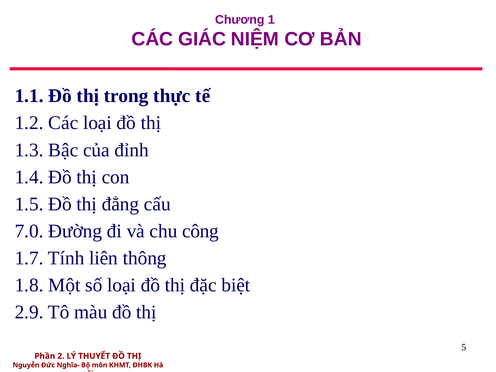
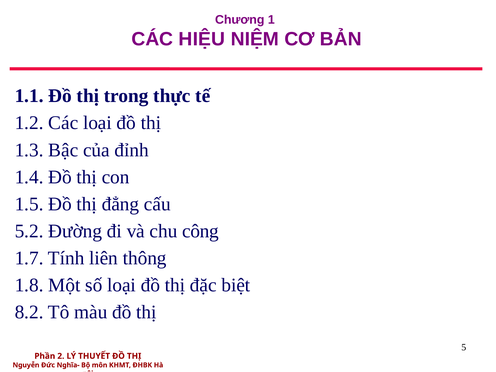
GIÁC: GIÁC -> HIỆU (202, 39)
7.0: 7.0 -> 5.2 (29, 231)
2.9: 2.9 -> 8.2 (29, 312)
